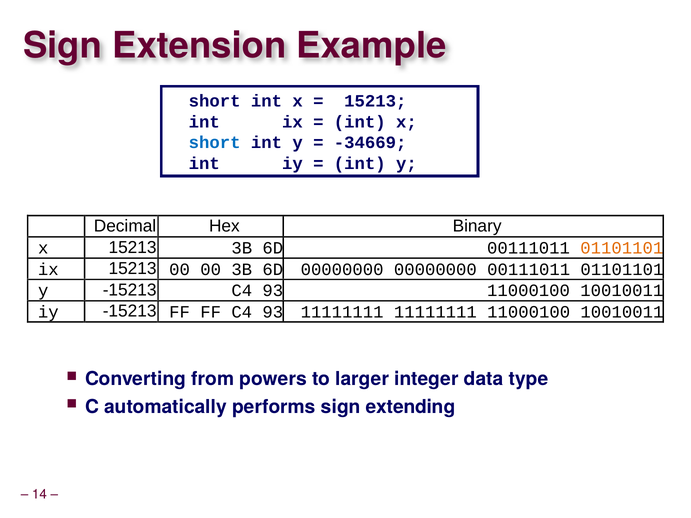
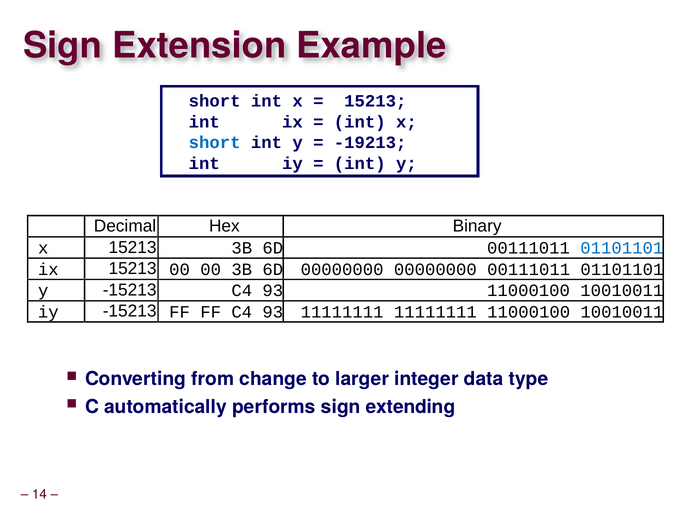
-34669: -34669 -> -19213 (370, 143)
01101101 colour: orange -> blue (622, 248)
powers: powers -> change (273, 379)
